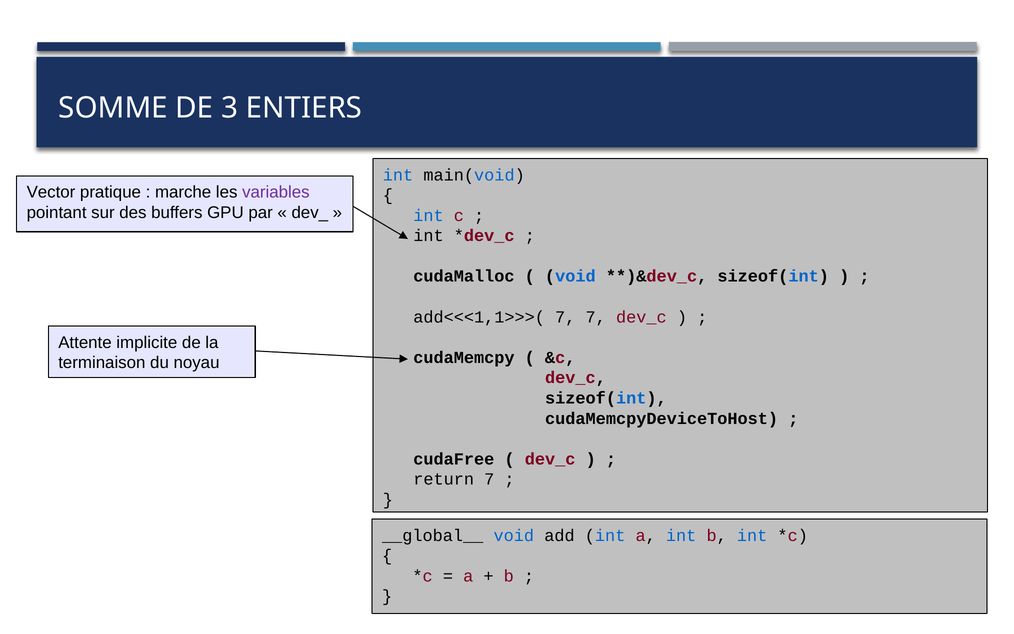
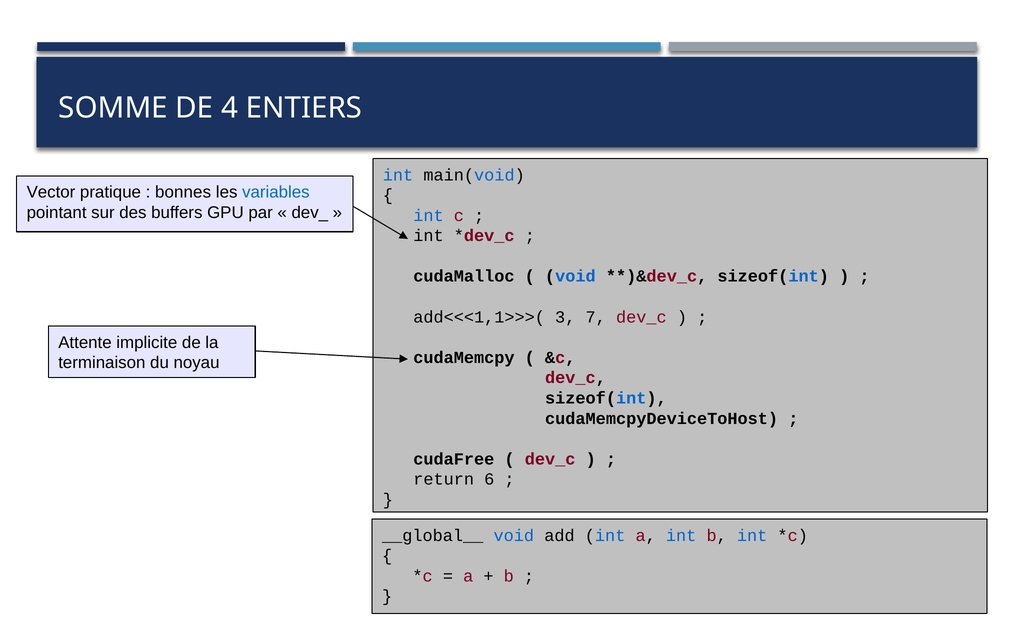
3: 3 -> 4 (230, 108)
marche: marche -> bonnes (183, 192)
variables colour: purple -> blue (276, 192)
add<<<1,1>>>( 7: 7 -> 3 (565, 317)
return 7: 7 -> 6 (489, 479)
